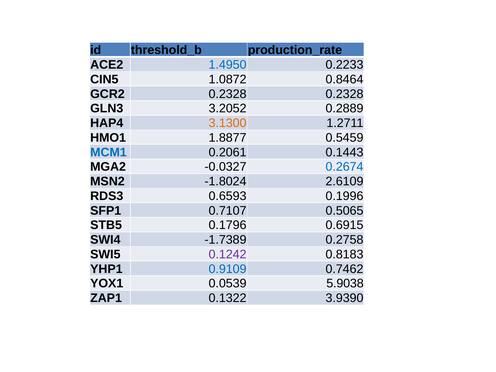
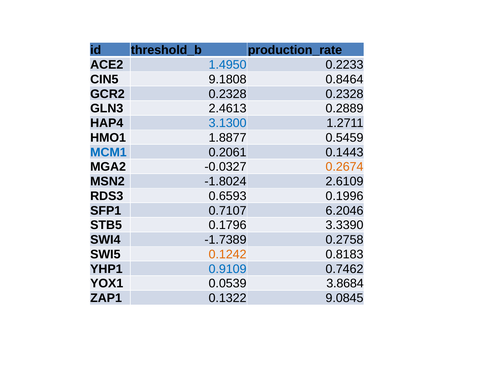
1.0872: 1.0872 -> 9.1808 (228, 79)
3.2052: 3.2052 -> 2.4613 (228, 109)
3.1300 colour: orange -> blue (228, 123)
0.2674 colour: blue -> orange (345, 167)
0.5065: 0.5065 -> 6.2046 (345, 211)
0.6915: 0.6915 -> 3.3390 (345, 225)
0.1242 colour: purple -> orange (228, 254)
5.9038: 5.9038 -> 3.8684 (345, 284)
3.9390: 3.9390 -> 9.0845 (345, 298)
